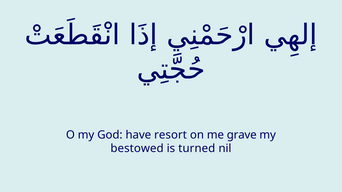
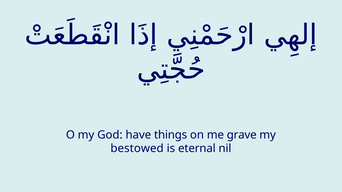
resort: resort -> things (171, 135)
turned: turned -> eternal (197, 149)
